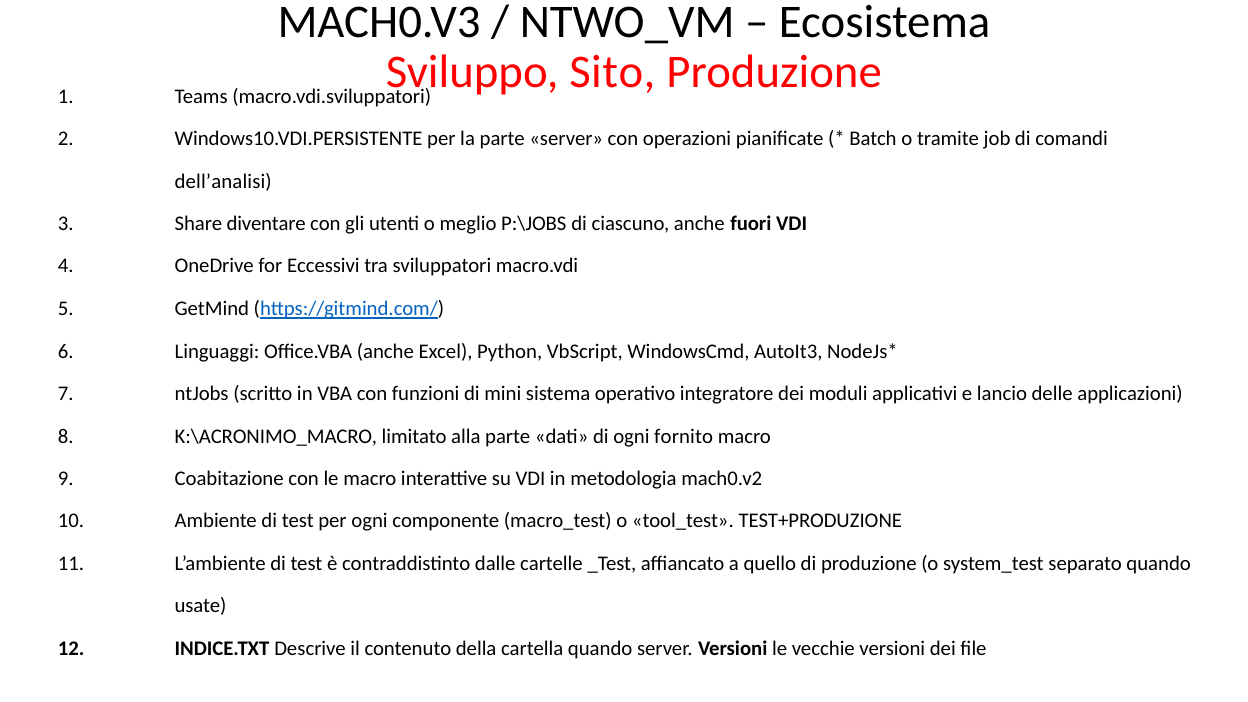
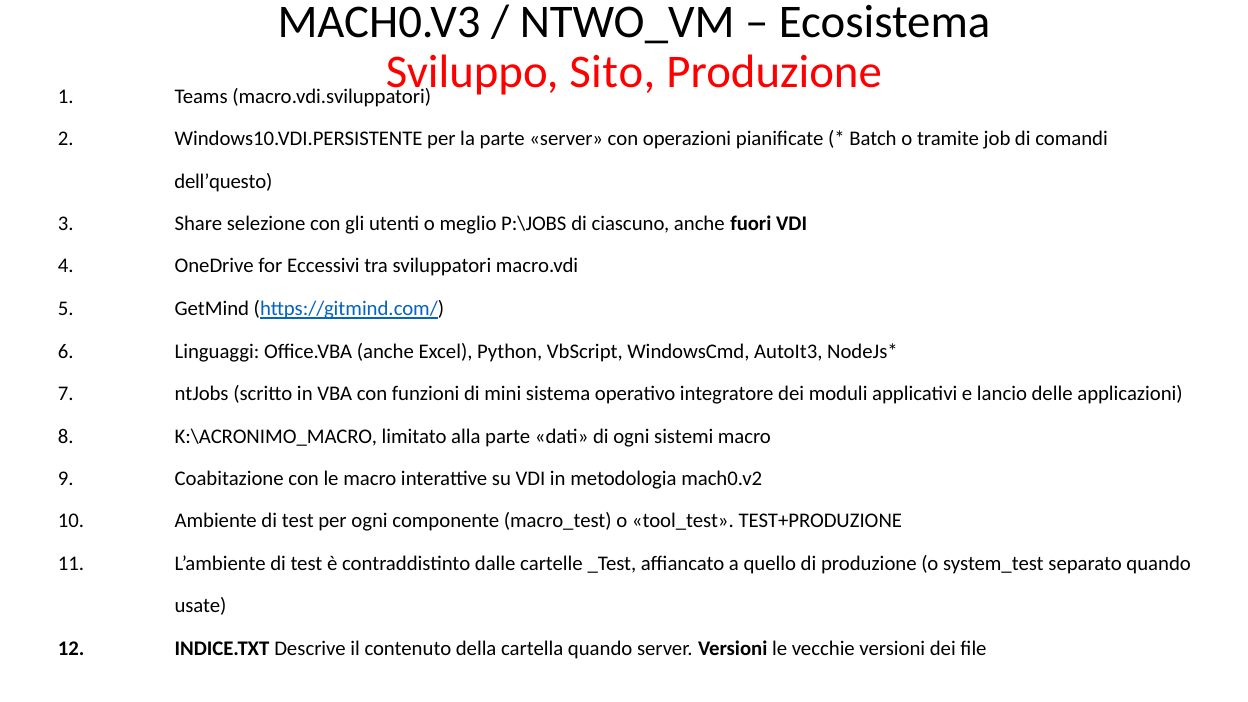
dell’analisi: dell’analisi -> dell’questo (223, 181)
diventare: diventare -> selezione (266, 224)
fornito: fornito -> sistemi (684, 436)
